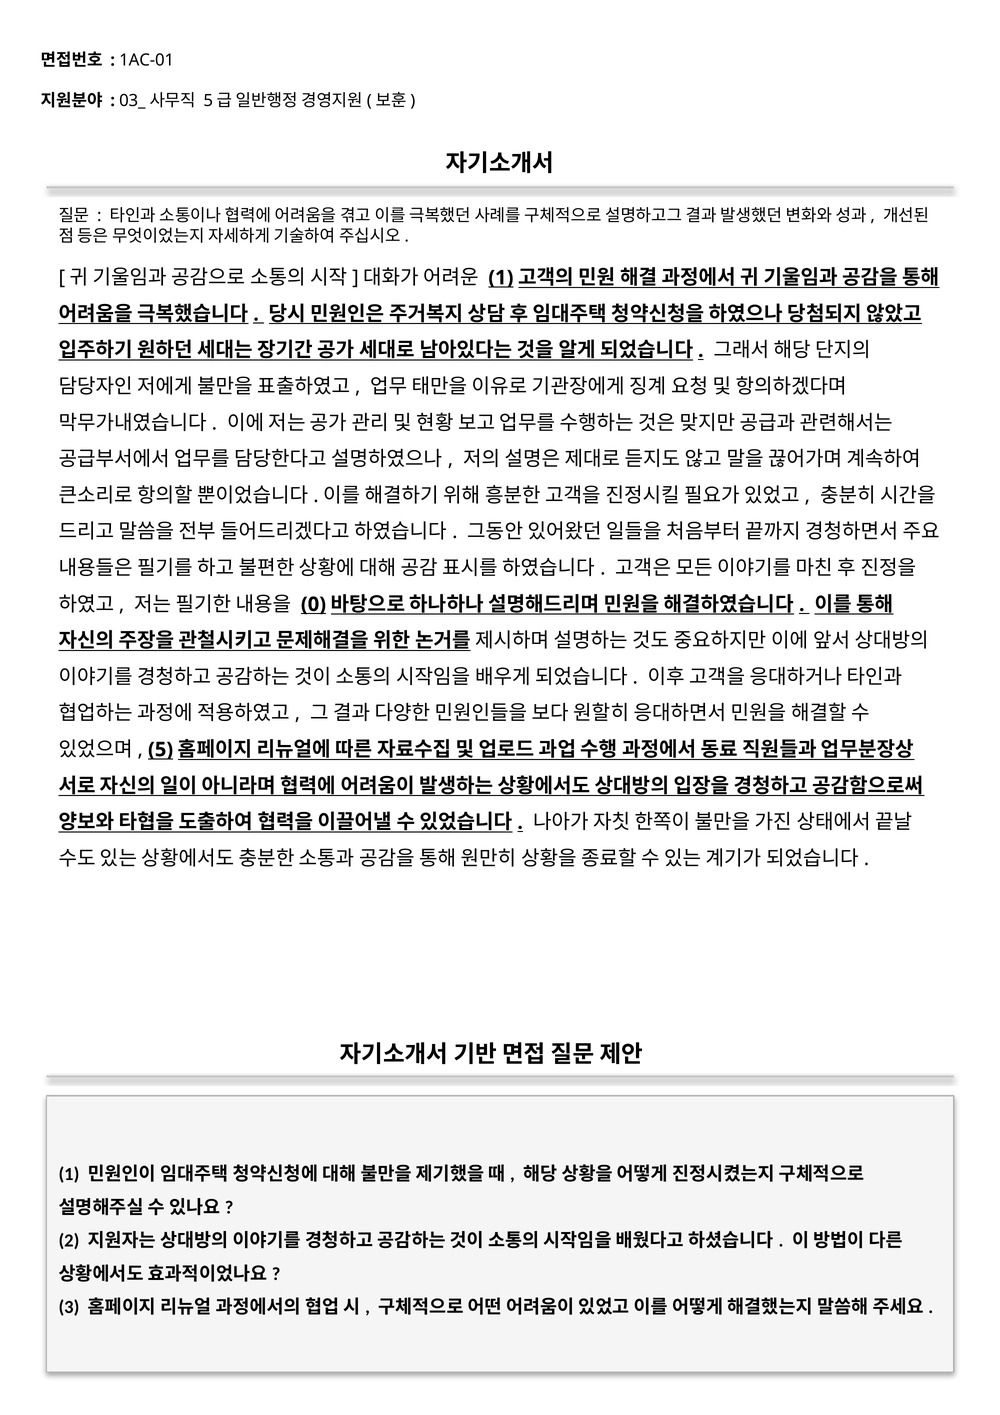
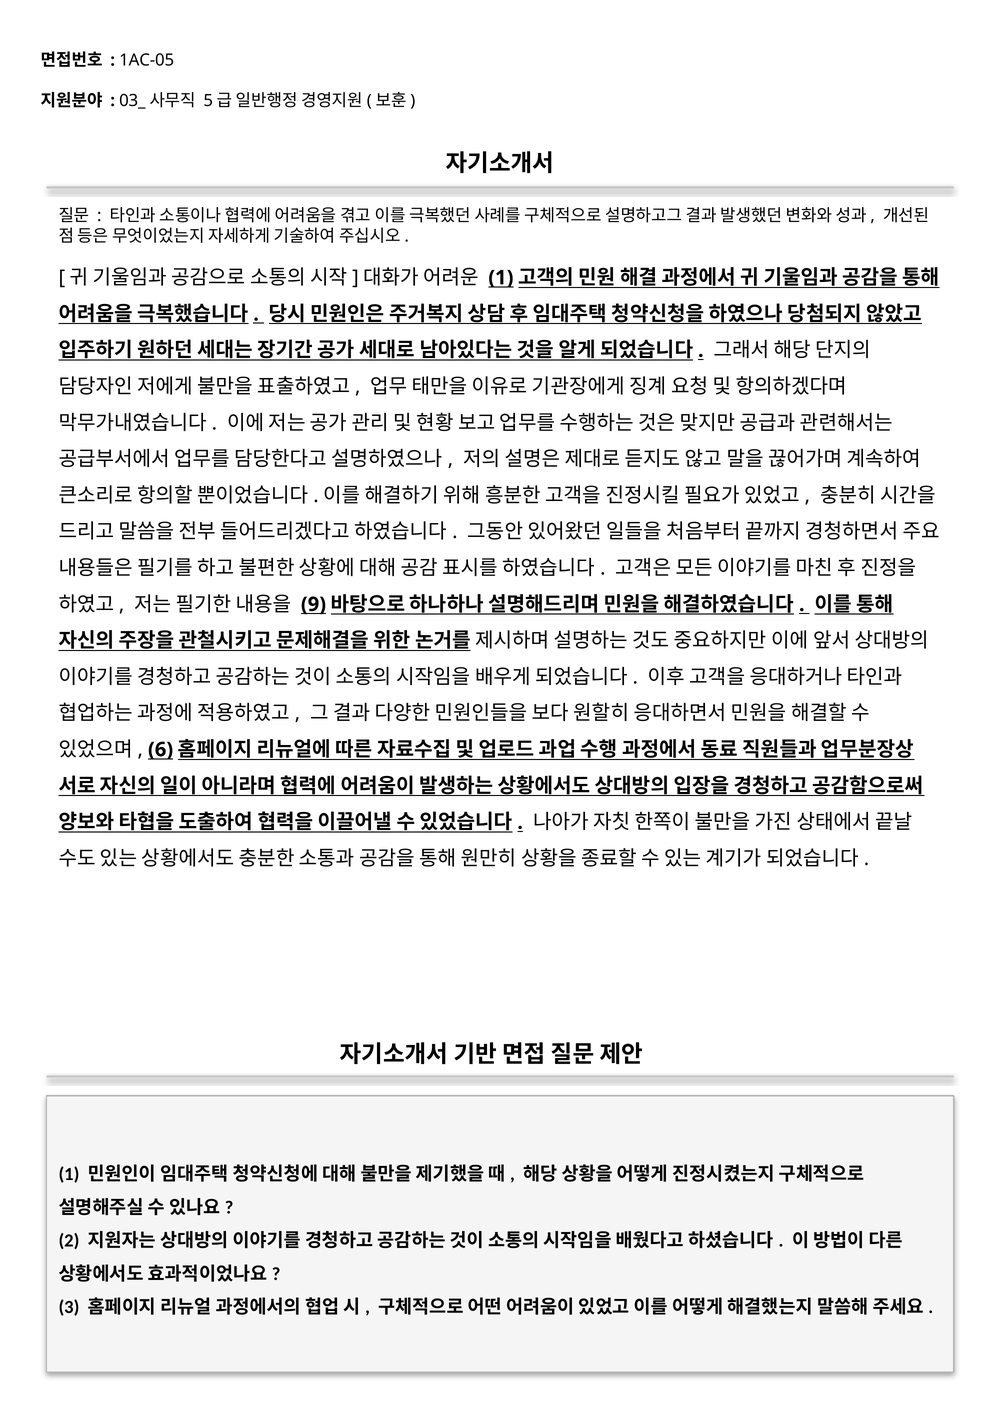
1AC-01: 1AC-01 -> 1AC-05 (147, 60)
0: 0 -> 9 (313, 604)
5: 5 -> 6 (161, 749)
